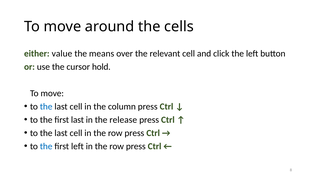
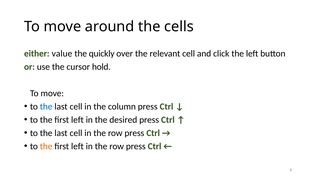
means: means -> quickly (102, 53)
last: last -> left (77, 120)
release: release -> desired (123, 120)
the colour: blue -> orange (46, 146)
